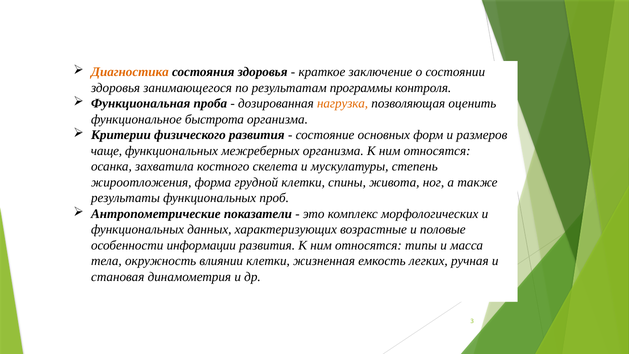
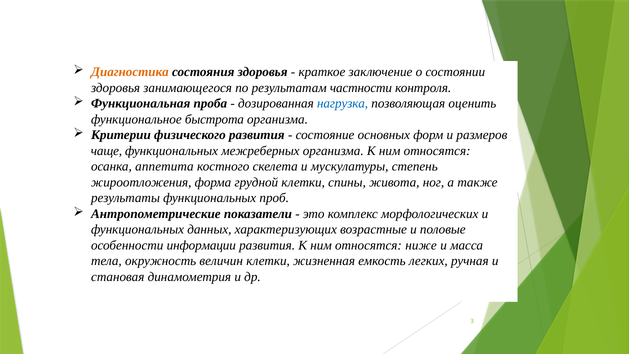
программы: программы -> частности (361, 88)
нагрузка colour: orange -> blue (343, 104)
захватила: захватила -> аппетита (164, 167)
типы: типы -> ниже (421, 245)
влиянии: влиянии -> величин (221, 261)
